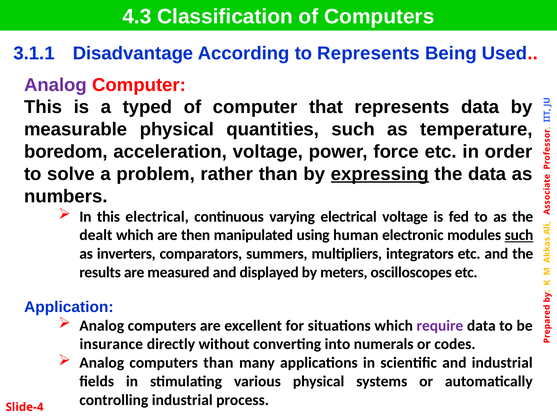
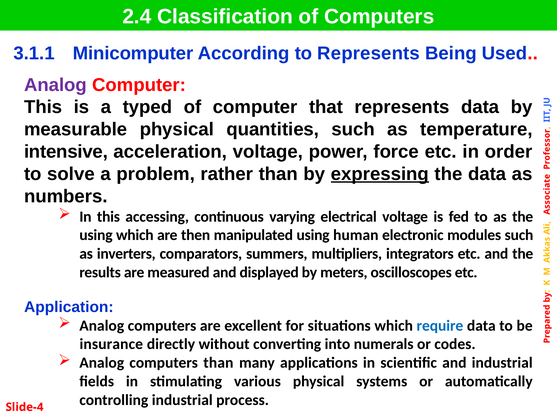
4.3: 4.3 -> 2.4 (137, 17)
Disadvantage: Disadvantage -> Minicomputer (133, 53)
boredom: boredom -> intensive (66, 152)
this electrical: electrical -> accessing (157, 216)
dealt: dealt -> using (96, 235)
such underline: present -> none (519, 235)
require colour: purple -> blue (440, 325)
